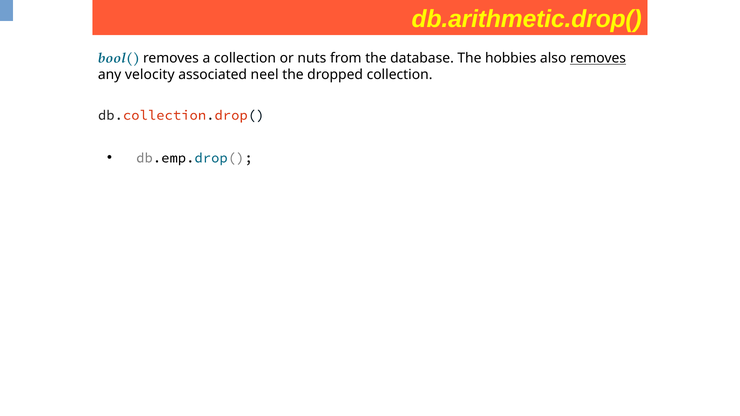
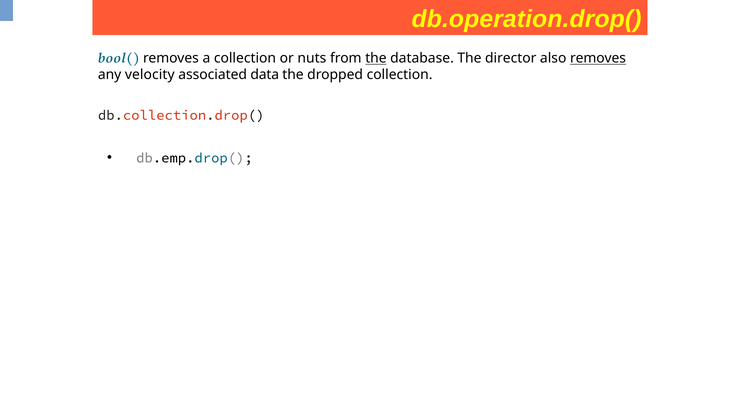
db.arithmetic.drop(: db.arithmetic.drop( -> db.operation.drop( (527, 19)
the underline: none -> present (376, 58)
hobbies: hobbies -> director (511, 58)
neel: neel -> data (265, 75)
